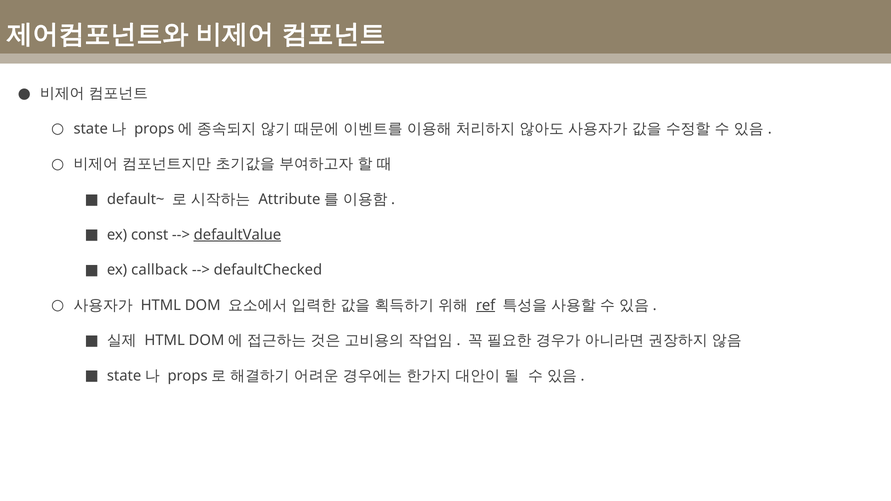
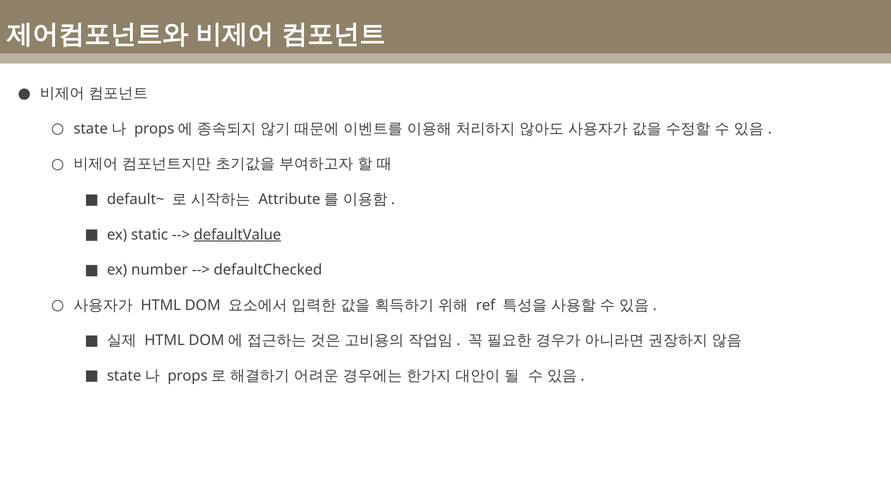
const: const -> static (150, 235)
callback: callback -> number (160, 270)
ref underline: present -> none (486, 305)
